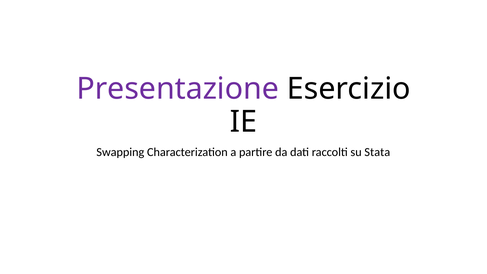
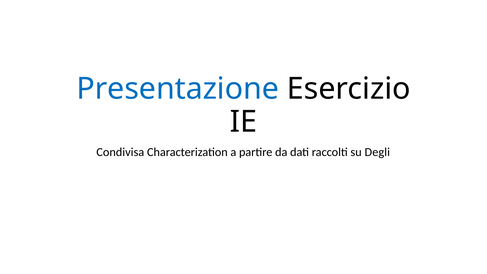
Presentazione colour: purple -> blue (178, 89)
Swapping: Swapping -> Condivisa (120, 152)
Stata: Stata -> Degli (377, 152)
